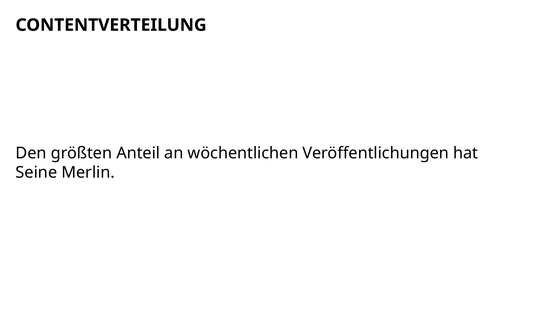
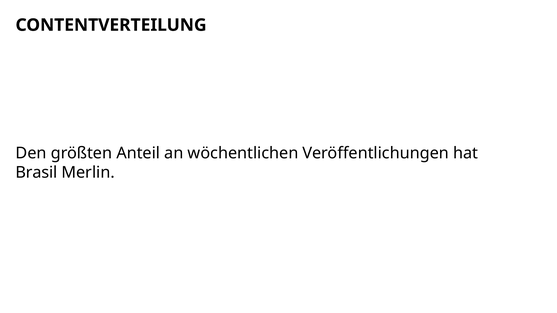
Seine: Seine -> Brasil (36, 173)
